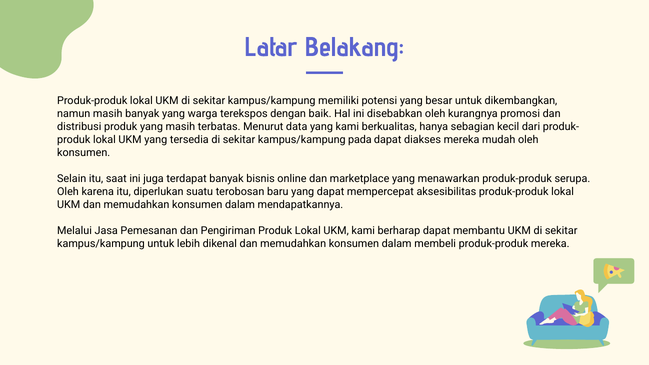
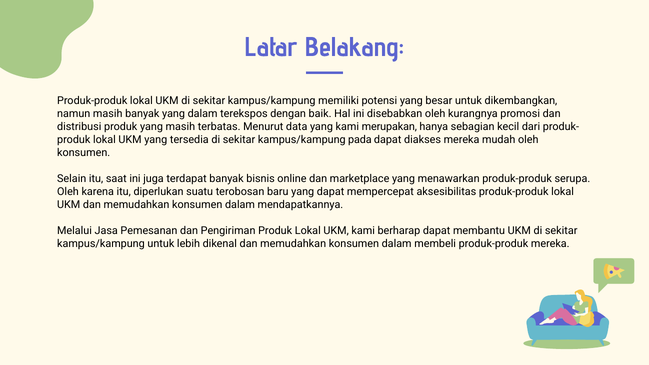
yang warga: warga -> dalam (203, 114)
berkualitas: berkualitas -> merupakan (389, 127)
